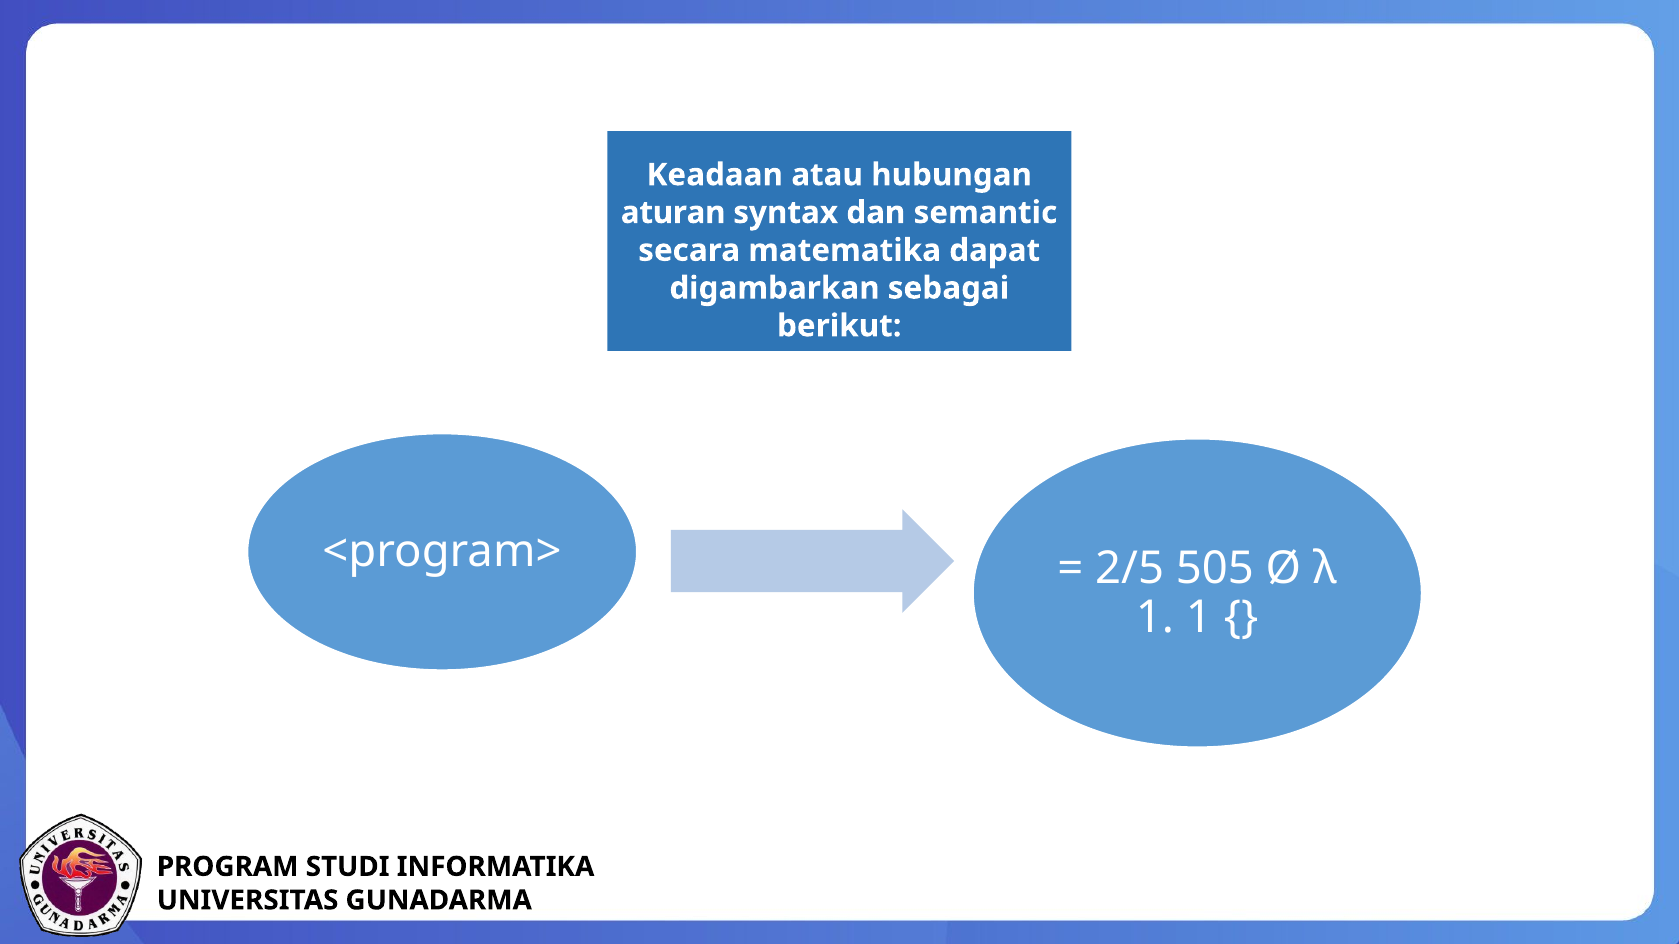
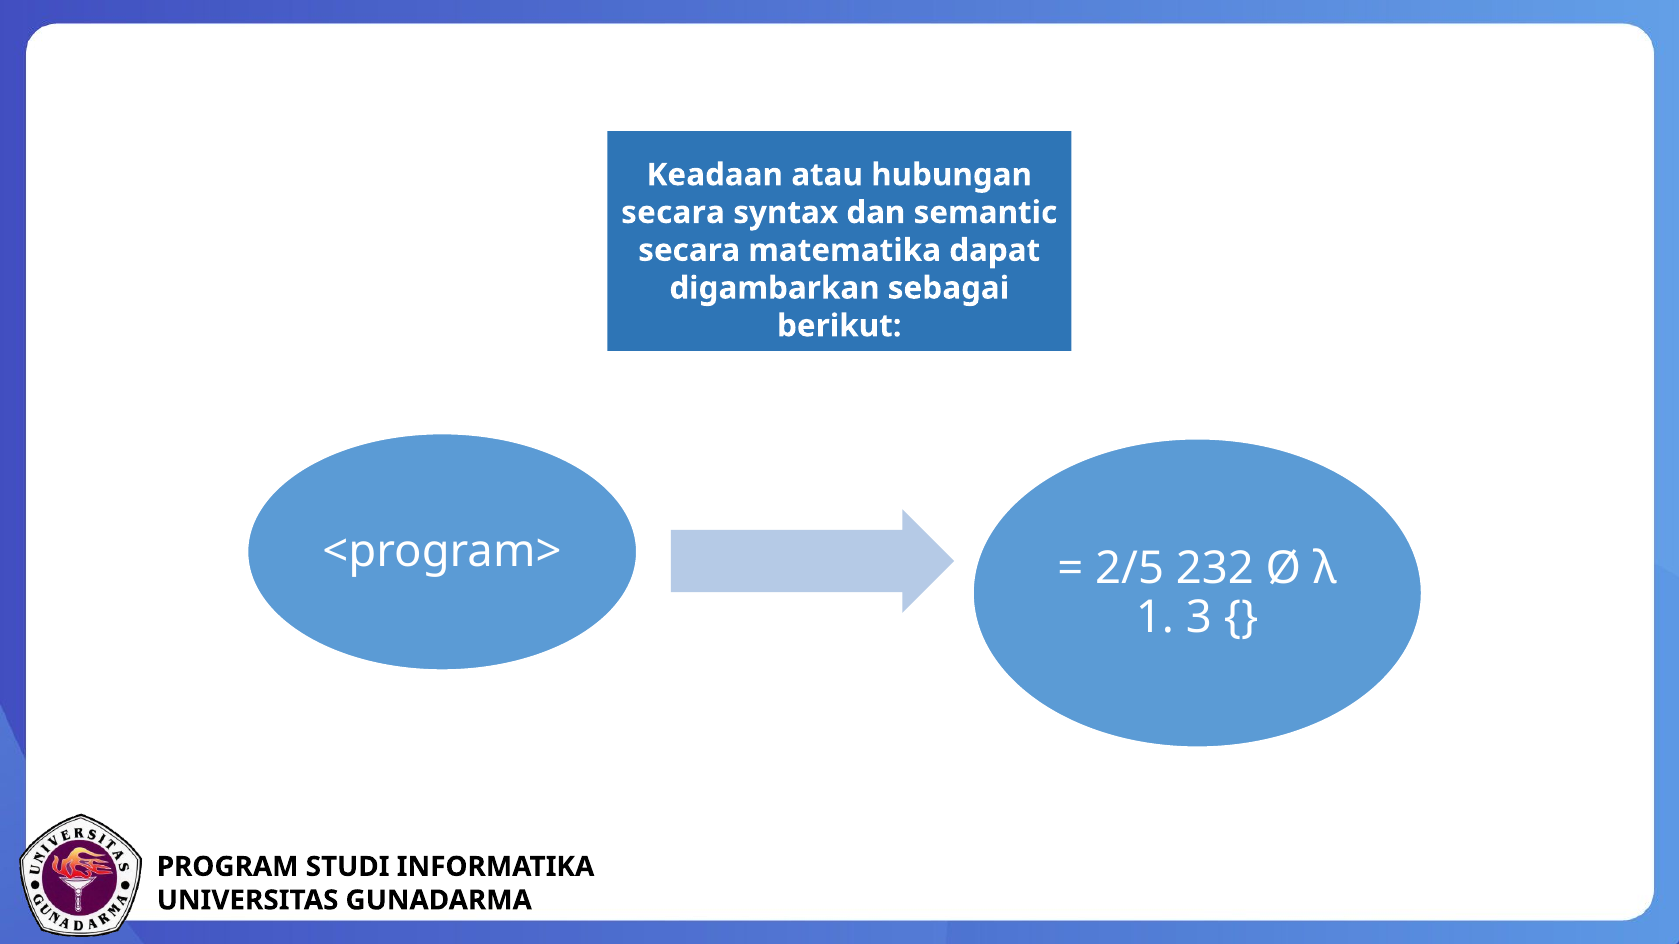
aturan: aturan -> secara (673, 213)
505: 505 -> 232 (1215, 568)
1 1: 1 -> 3 (1199, 617)
